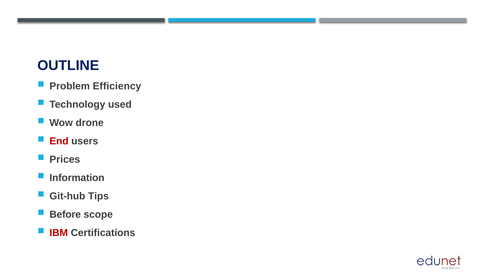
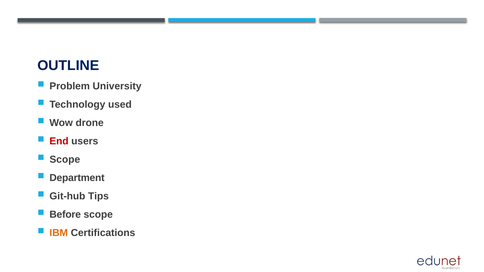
Efficiency: Efficiency -> University (117, 86)
Prices: Prices -> Scope (65, 160)
Information: Information -> Department (77, 178)
IBM colour: red -> orange (59, 233)
